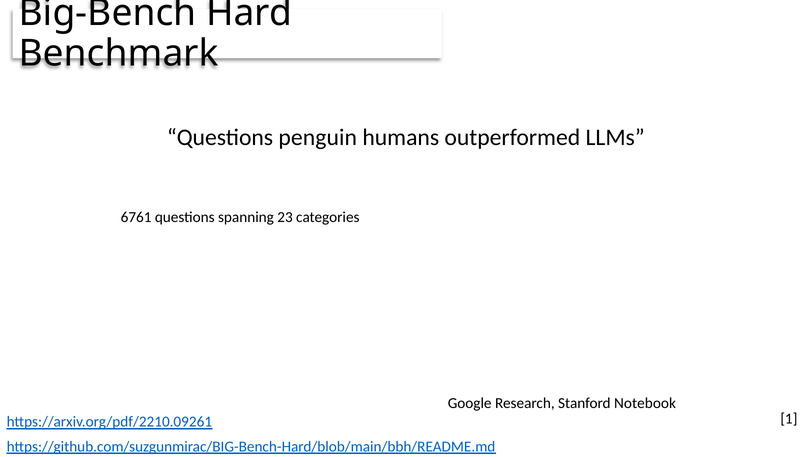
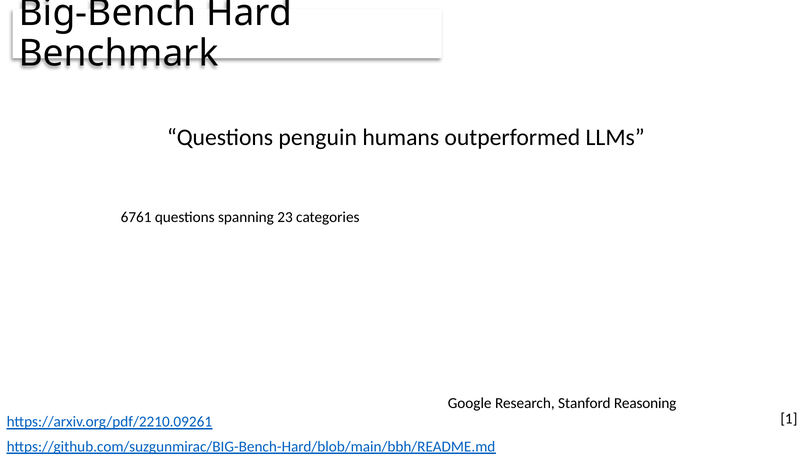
Notebook: Notebook -> Reasoning (645, 403)
